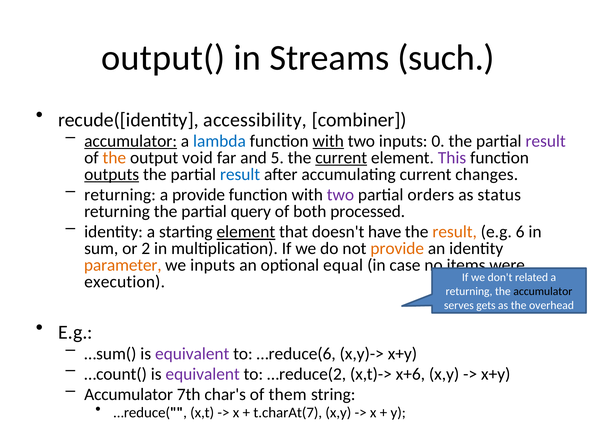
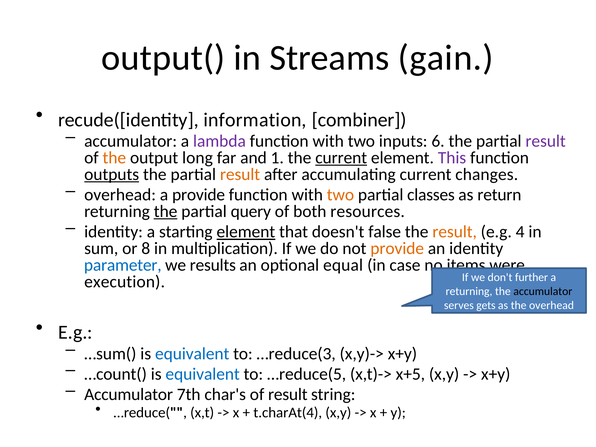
such: such -> gain (446, 58)
accessibility: accessibility -> information (255, 120)
accumulator underline: present -> none (131, 141)
lambda colour: blue -> purple (219, 141)
with underline: present -> none (328, 141)
0: 0 -> 6 (438, 141)
void: void -> long (198, 158)
5: 5 -> 1 (277, 158)
result colour: blue -> orange (240, 174)
returning: returning -> overhead (120, 195)
two colour: purple -> orange (340, 195)
orders: orders -> classes (431, 195)
status: status -> return (499, 195)
the underline: none -> present (166, 211)
processed: processed -> resources (368, 211)
have: have -> false (385, 232)
6: 6 -> 4 (520, 232)
2: 2 -> 8 (146, 249)
parameter colour: orange -> blue (123, 265)
we inputs: inputs -> results (213, 265)
related: related -> further (532, 277)
equivalent colour: purple -> blue (192, 354)
…reduce(6: …reduce(6 -> …reduce(3 (296, 354)
equivalent colour: purple -> blue (203, 374)
…reduce(2: …reduce(2 -> …reduce(5 (307, 374)
x+6: x+6 -> x+5 (410, 374)
of them: them -> result (288, 394)
t.charAt(7: t.charAt(7 -> t.charAt(4 (288, 413)
